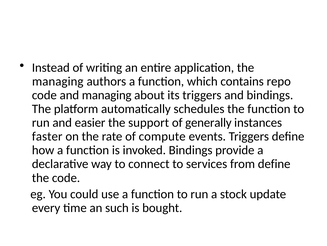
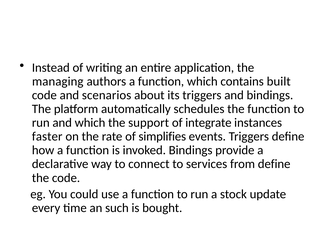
repo: repo -> built (279, 81)
and managing: managing -> scenarios (107, 95)
and easier: easier -> which (90, 122)
generally: generally -> integrate (208, 122)
compute: compute -> simplifies (162, 136)
